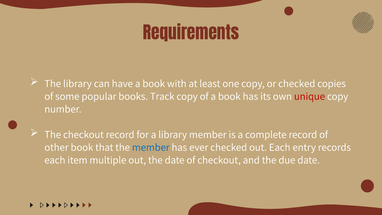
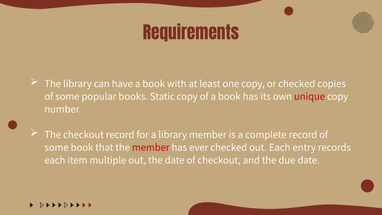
Track: Track -> Static (162, 96)
other: other -> some (56, 147)
member colour: blue -> red (151, 147)
